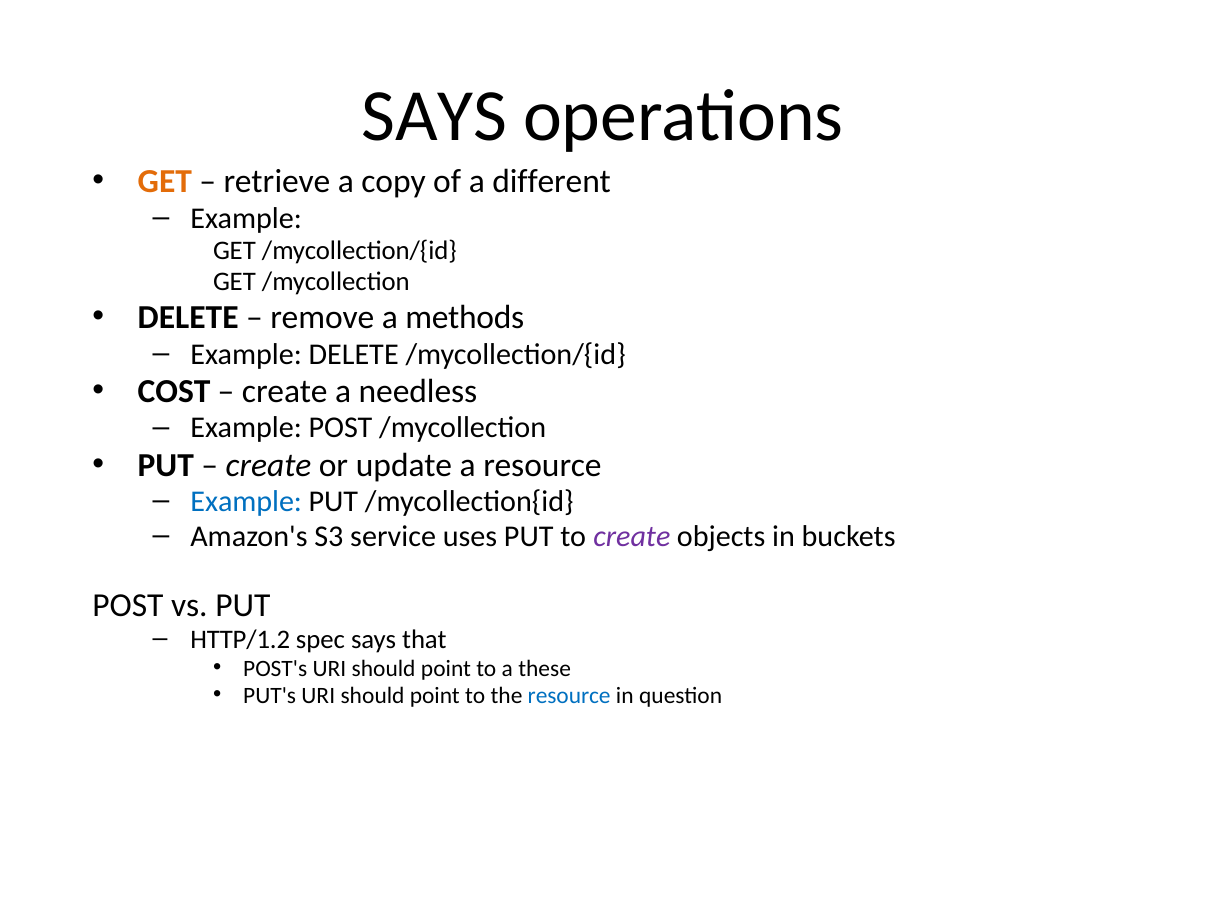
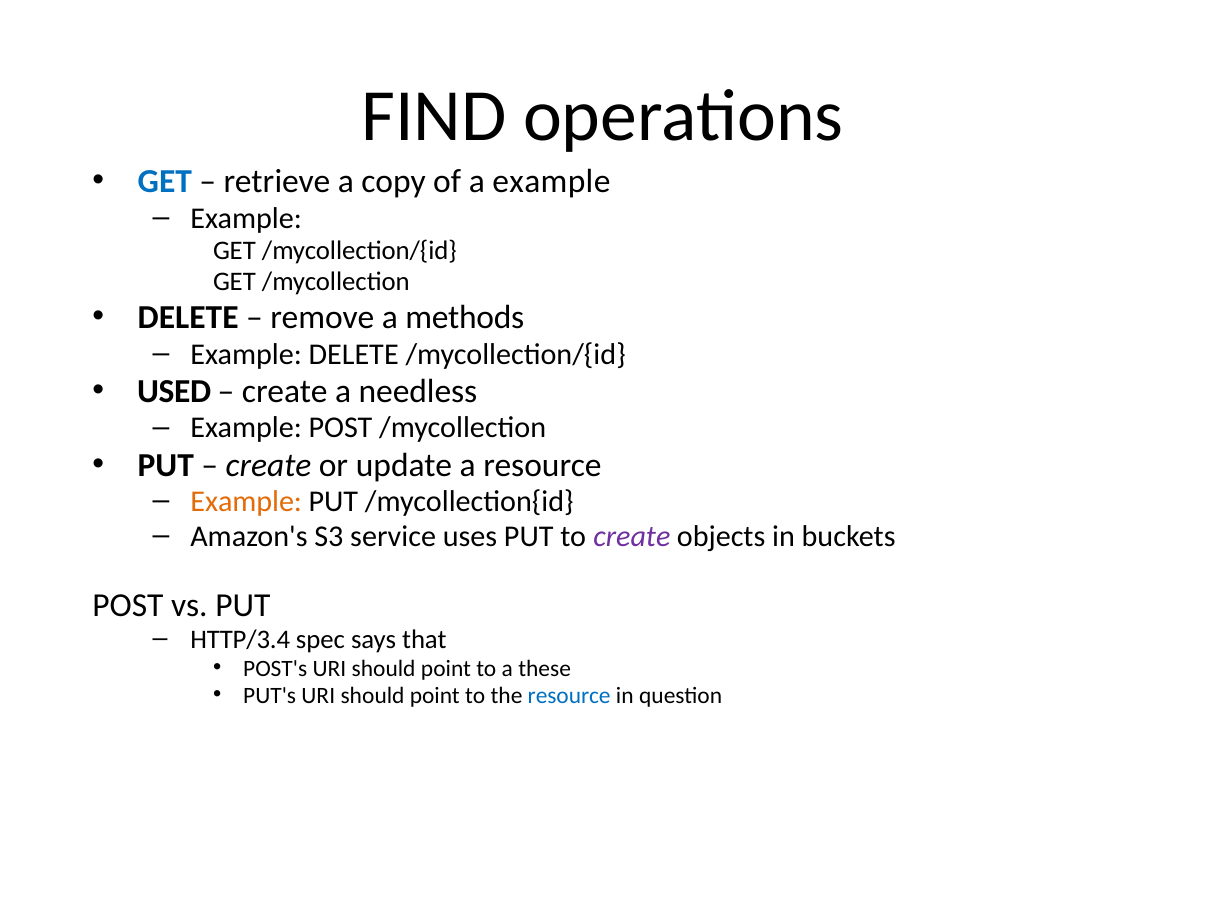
SAYS: SAYS -> FIND (434, 117)
GET colour: orange -> blue (165, 182)
a different: different -> example (551, 182)
COST: COST -> USED (174, 391)
Example colour: blue -> orange (246, 502)
HTTP/1.2: HTTP/1.2 -> HTTP/3.4 (240, 640)
